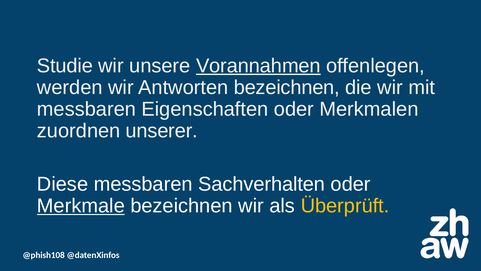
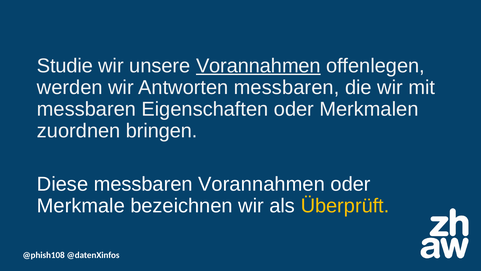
Antworten bezeichnen: bezeichnen -> messbaren (287, 87)
unserer: unserer -> bringen (162, 131)
messbaren Sachverhalten: Sachverhalten -> Vorannahmen (262, 184)
Merkmale underline: present -> none (81, 205)
